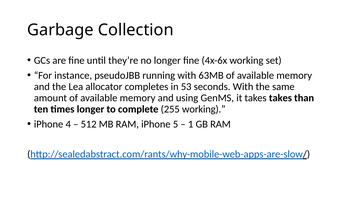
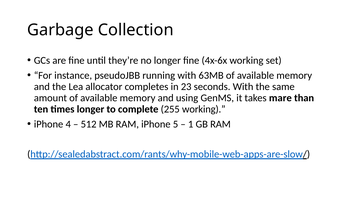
53: 53 -> 23 (186, 87)
takes takes: takes -> mare (280, 98)
